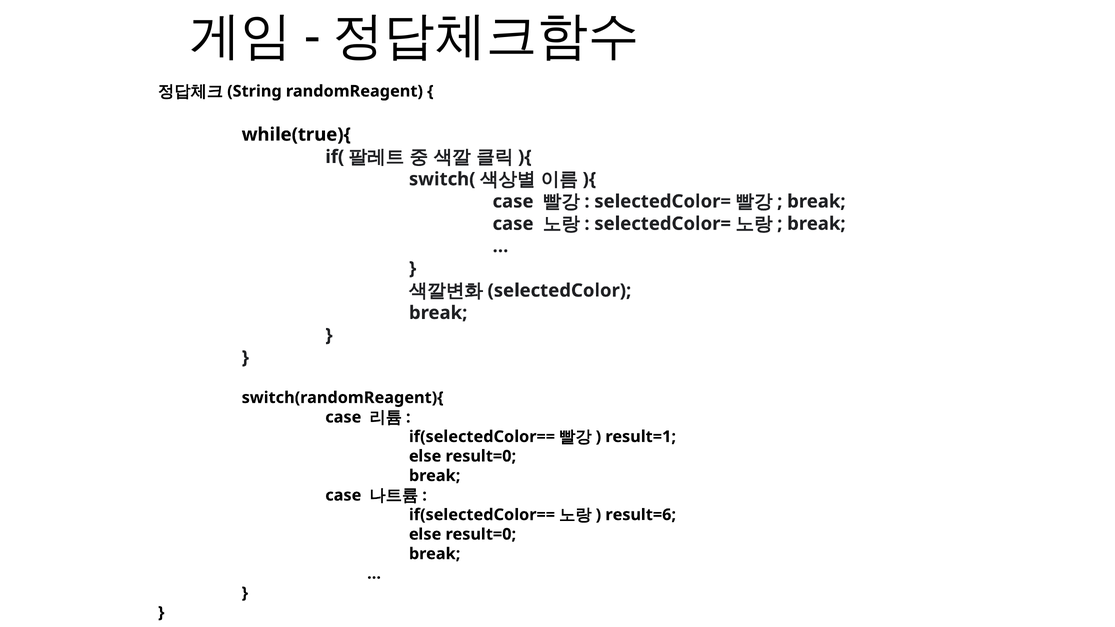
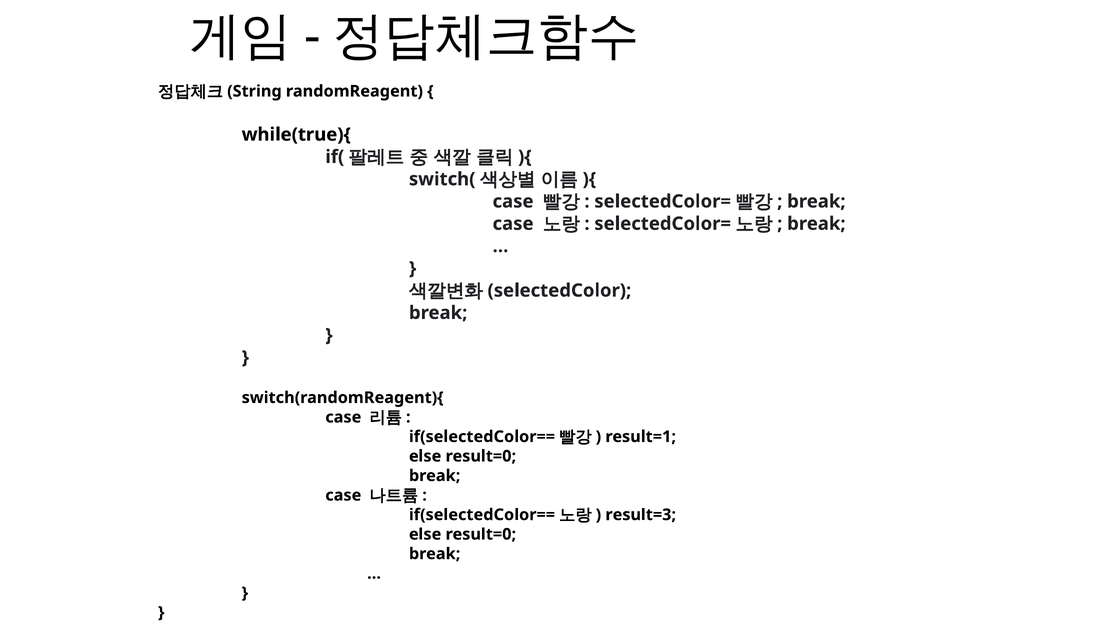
result=6: result=6 -> result=3 (641, 515)
